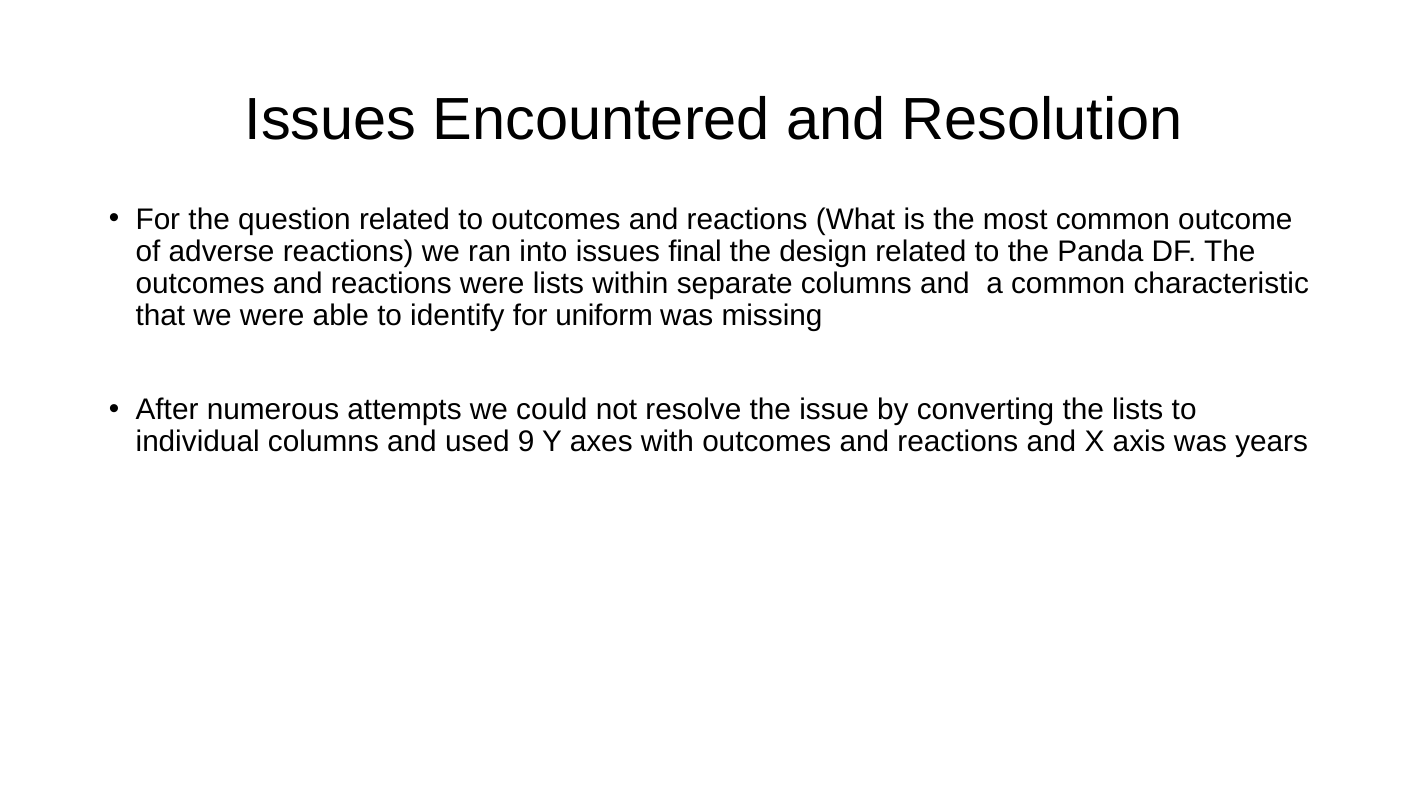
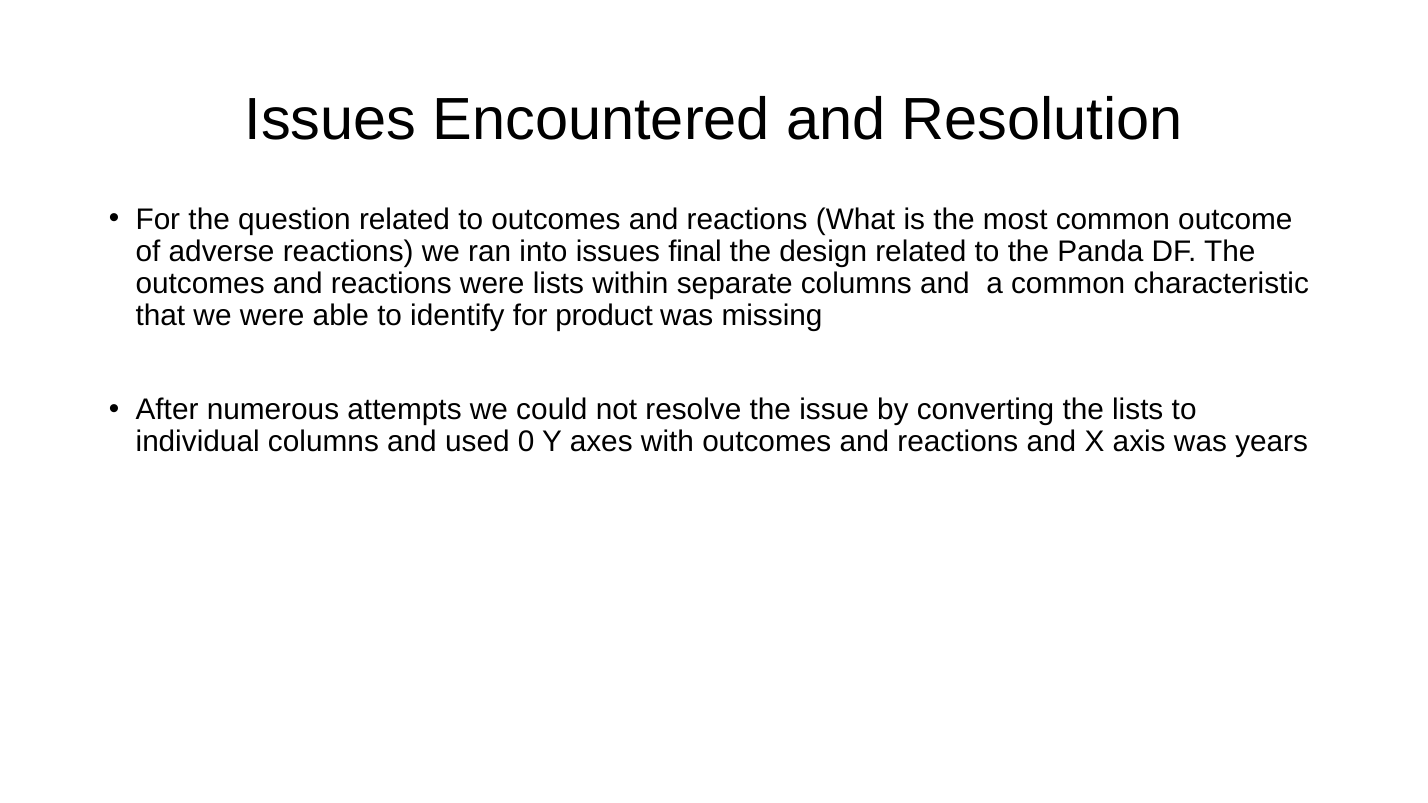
uniform: uniform -> product (604, 316)
9: 9 -> 0 (526, 442)
